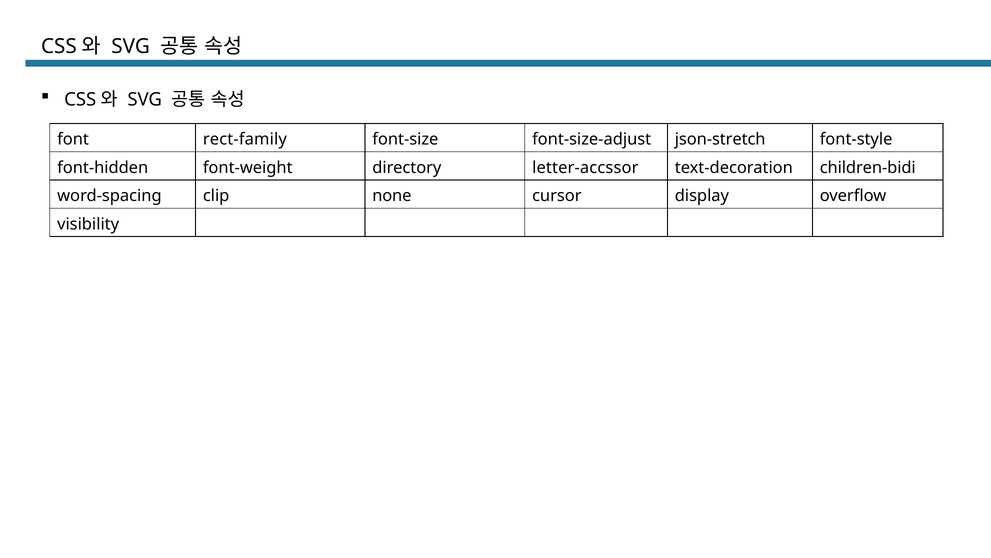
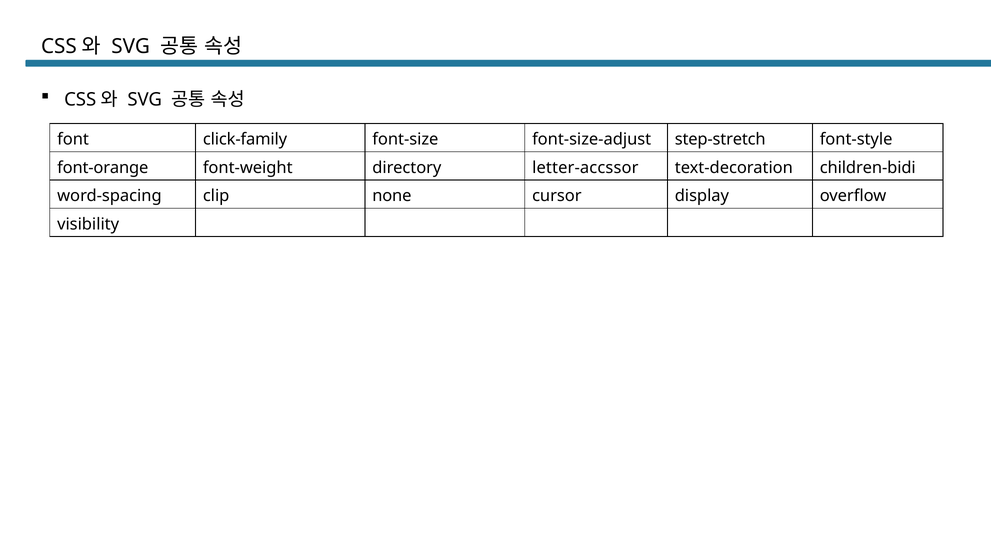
rect-family: rect-family -> click-family (245, 139)
json-stretch: json-stretch -> step-stretch (720, 139)
font-hidden: font-hidden -> font-orange (103, 167)
